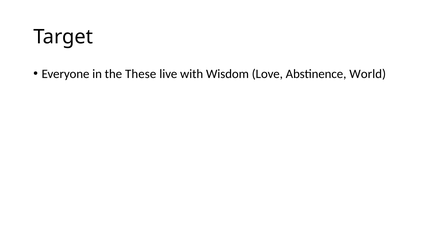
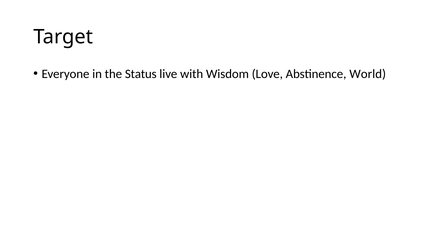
These: These -> Status (141, 74)
